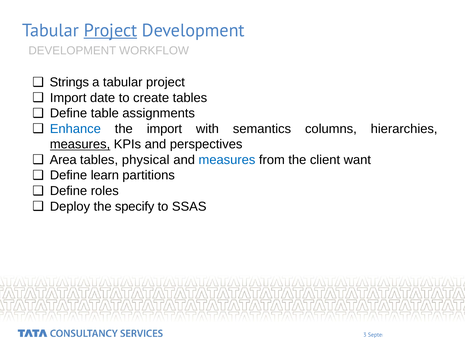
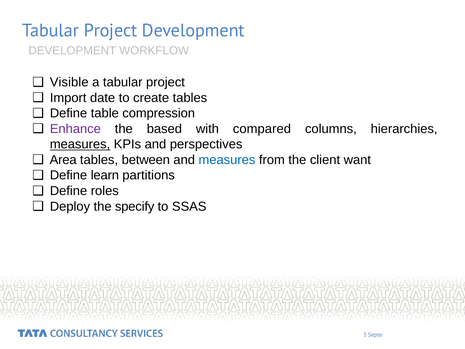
Project underline: present -> none (111, 30)
Strings: Strings -> Visible (69, 82)
assignments: assignments -> compression (159, 113)
Enhance colour: blue -> purple (75, 129)
the import: import -> based (164, 129)
semantics: semantics -> compared (262, 129)
physical: physical -> between (146, 160)
